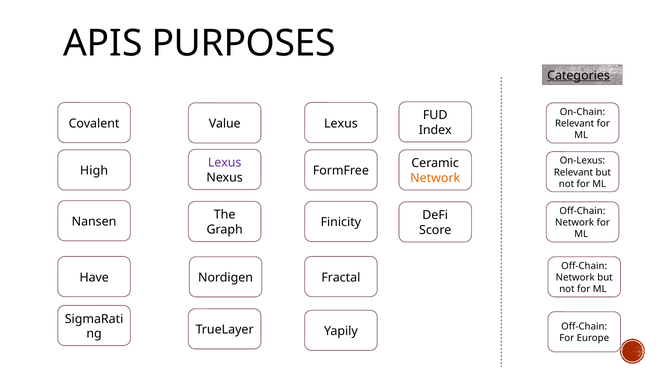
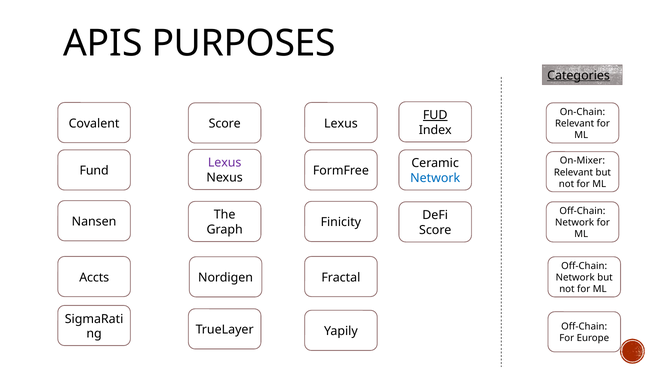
FUD underline: none -> present (435, 115)
Value: Value -> Score (225, 124)
On-Lexus: On-Lexus -> On-Mixer (582, 161)
High: High -> Fund (94, 171)
Network colour: orange -> blue (435, 178)
Have: Have -> Accts (94, 277)
